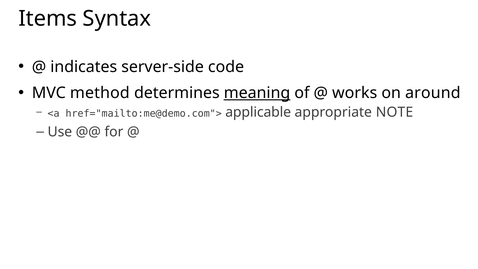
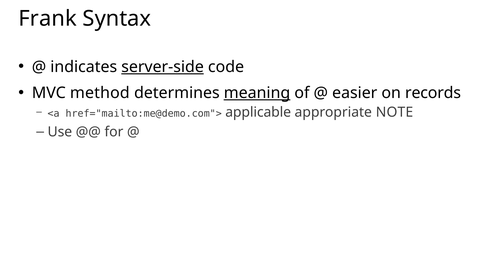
Items: Items -> Frank (48, 19)
server-side underline: none -> present (163, 67)
works: works -> easier (355, 93)
around: around -> records (433, 93)
